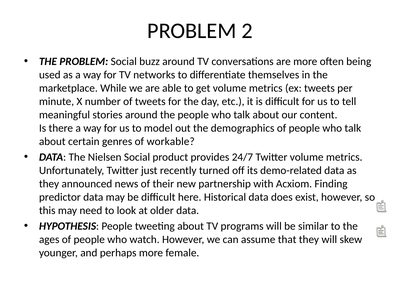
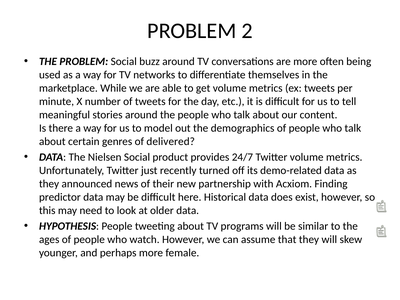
workable: workable -> delivered (171, 142)
